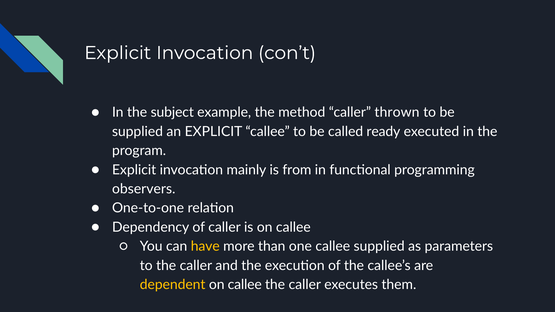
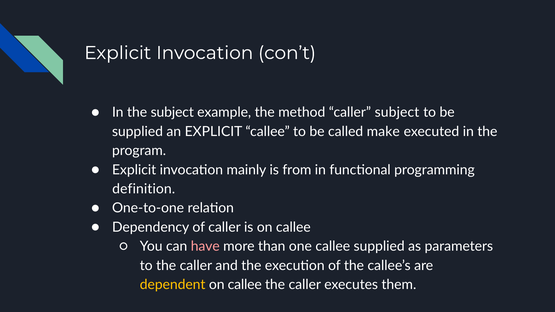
caller thrown: thrown -> subject (397, 112)
ready: ready -> make (383, 132)
observers: observers -> definition (144, 189)
have colour: yellow -> pink (205, 246)
